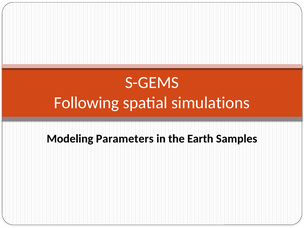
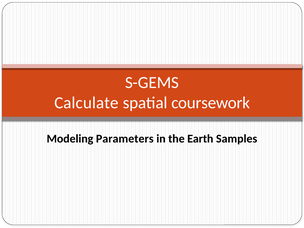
Following: Following -> Calculate (86, 103)
simulations: simulations -> coursework (211, 103)
